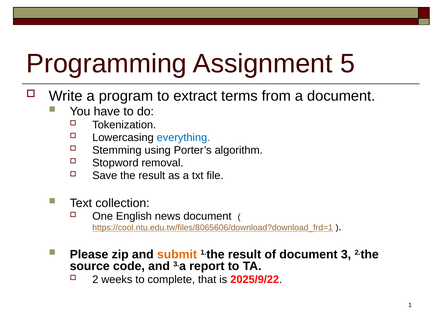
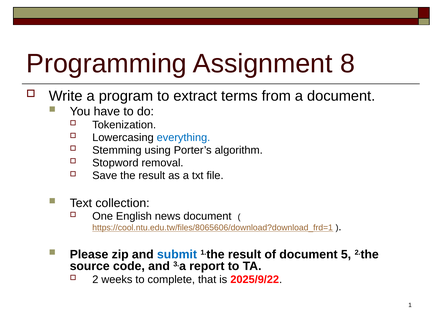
5: 5 -> 8 (347, 64)
submit colour: orange -> blue (177, 255)
3: 3 -> 5 (346, 255)
